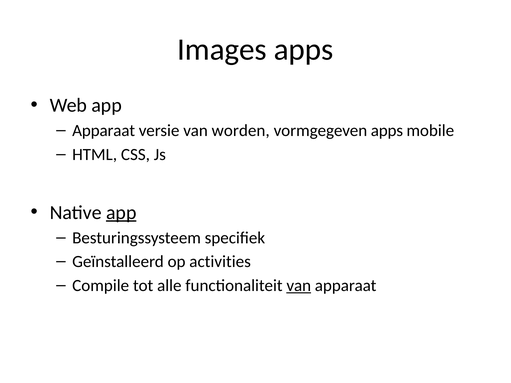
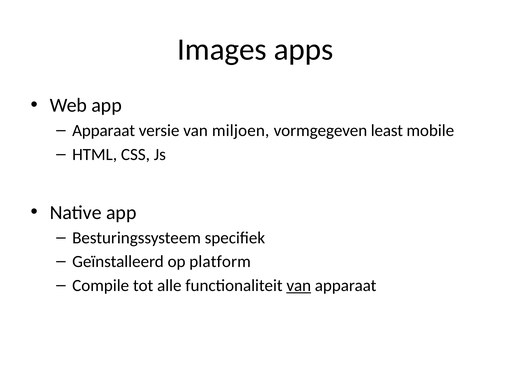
worden: worden -> miljoen (241, 131)
vormgegeven apps: apps -> least (387, 131)
app underline: present -> none (121, 213)
activities: activities -> platform (220, 262)
